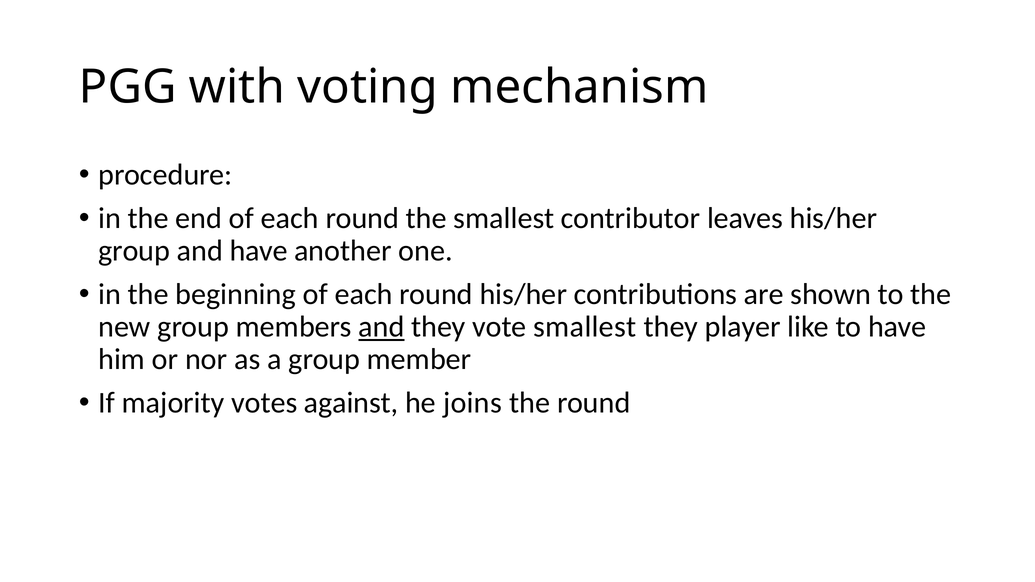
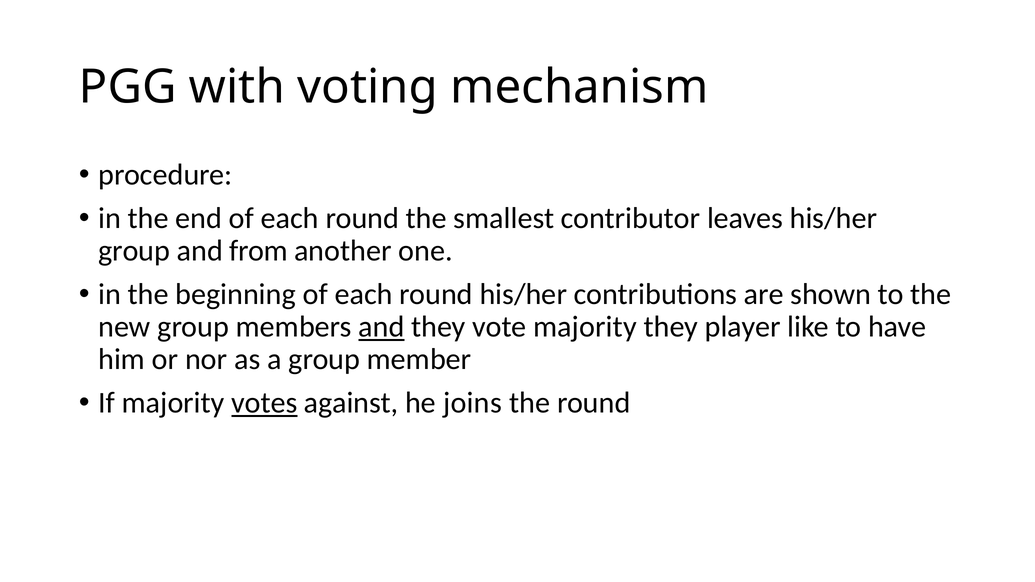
and have: have -> from (259, 251)
vote smallest: smallest -> majority (585, 327)
votes underline: none -> present (264, 403)
